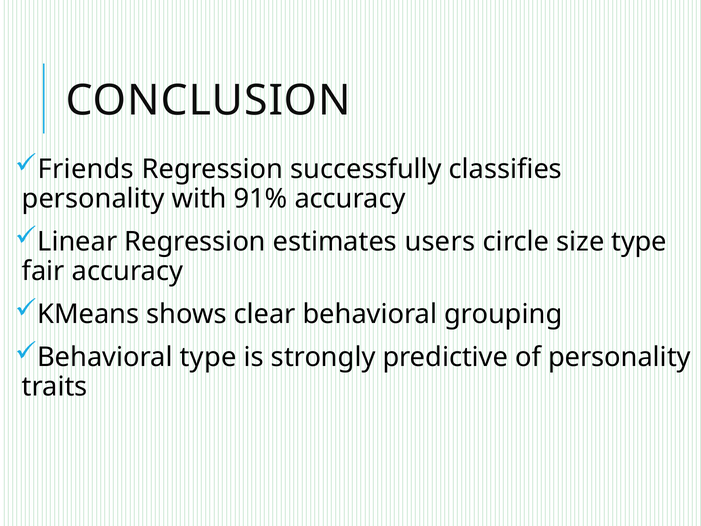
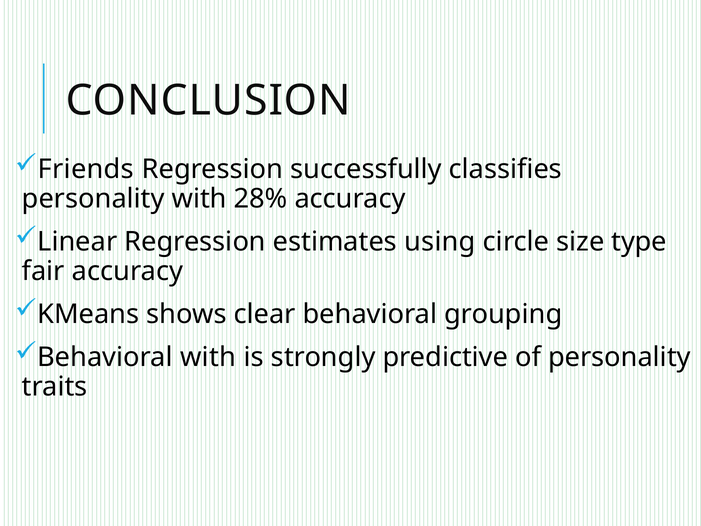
91%: 91% -> 28% (261, 199)
users: users -> using (440, 242)
Behavioral type: type -> with (208, 357)
